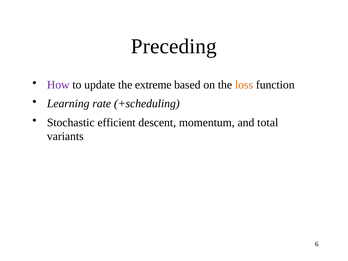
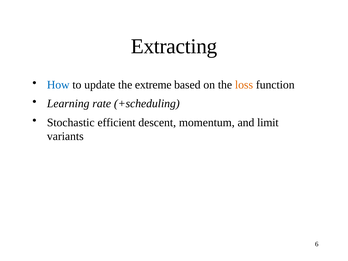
Preceding: Preceding -> Extracting (174, 46)
How colour: purple -> blue (58, 85)
total: total -> limit (268, 122)
